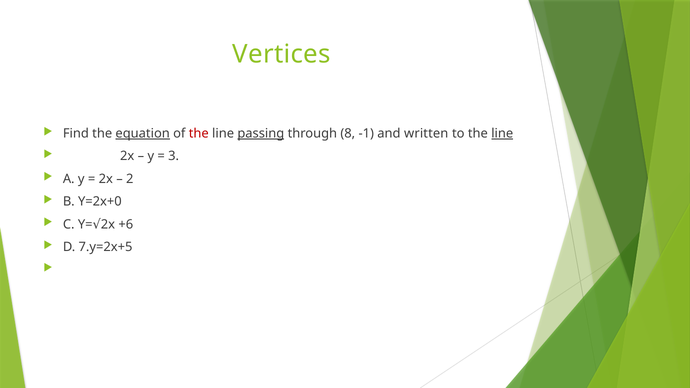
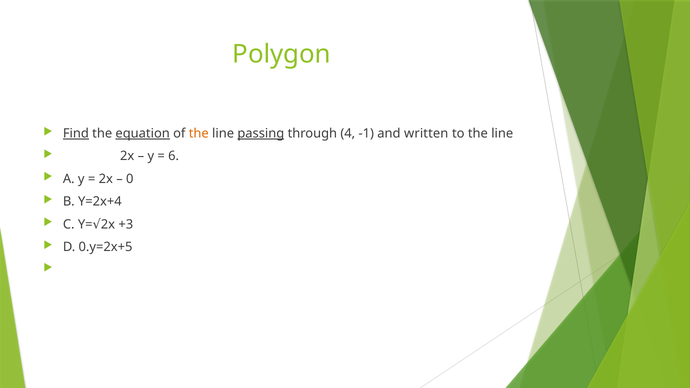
Vertices: Vertices -> Polygon (282, 54)
Find underline: none -> present (76, 134)
the colour: red -> orange (199, 134)
8: 8 -> 4 (348, 134)
line underline: present -> none (502, 134)
3: 3 -> 6 (174, 156)
2: 2 -> 0 (130, 179)
Y=2x+0: Y=2x+0 -> Y=2x+4 (100, 202)
+6: +6 -> +3 (126, 224)
7.y=2x+5: 7.y=2x+5 -> 0.y=2x+5 (106, 247)
